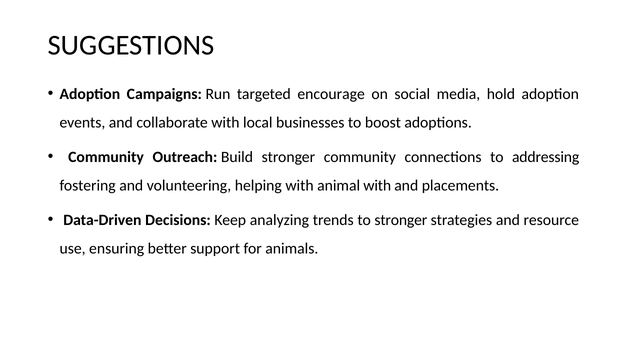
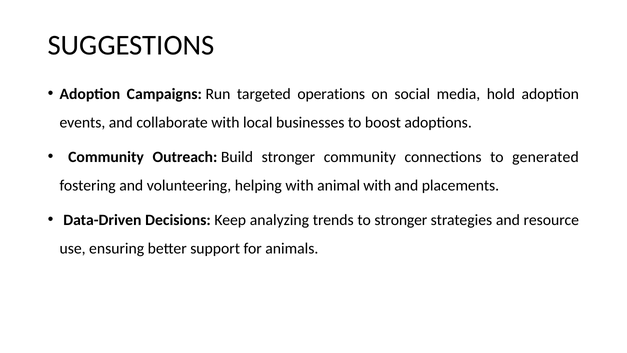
encourage: encourage -> operations (331, 94)
addressing: addressing -> generated (545, 157)
